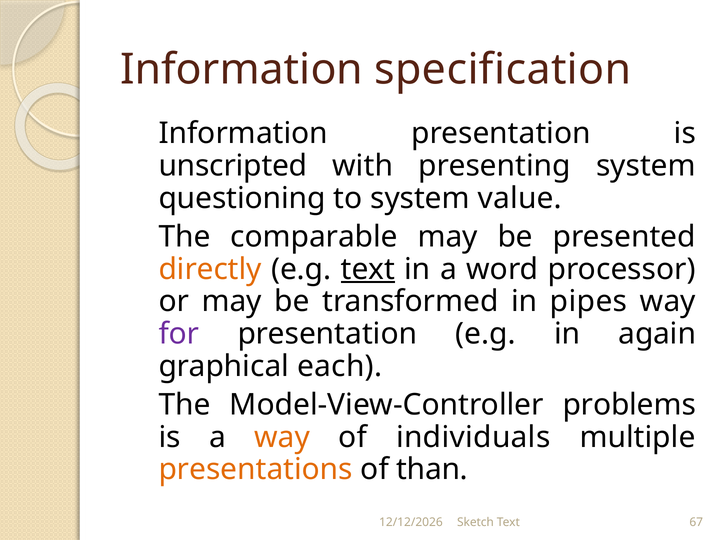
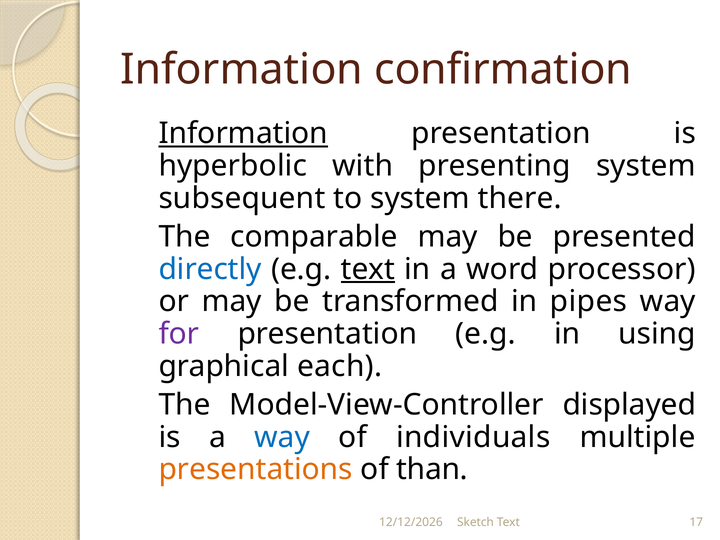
specification: specification -> confirmation (503, 70)
Information underline: none -> present (243, 134)
unscripted: unscripted -> hyperbolic (233, 166)
questioning: questioning -> subsequent (242, 198)
value: value -> there (520, 198)
directly colour: orange -> blue (210, 269)
again: again -> using (657, 334)
problems: problems -> displayed (629, 405)
way colour: orange -> blue (282, 437)
67: 67 -> 17 (696, 522)
